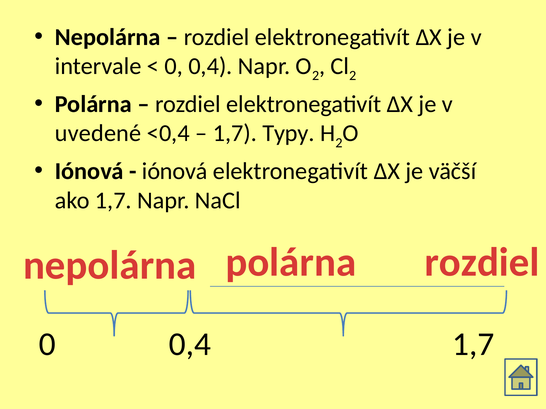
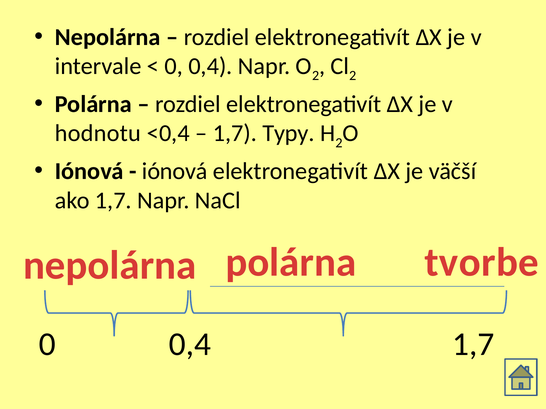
uvedené: uvedené -> hodnotu (98, 133)
polárna rozdiel: rozdiel -> tvorbe (482, 263)
